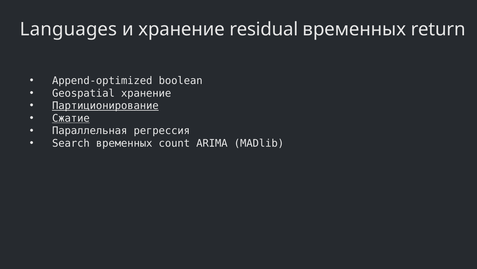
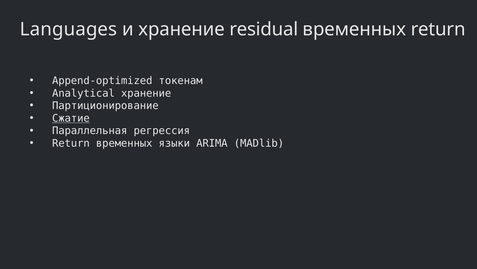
boolean: boolean -> токенам (181, 80)
Geospatial: Geospatial -> Analytical (83, 93)
Партиционирование underline: present -> none (105, 106)
Search: Search -> Return (71, 143)
count: count -> языки (174, 143)
